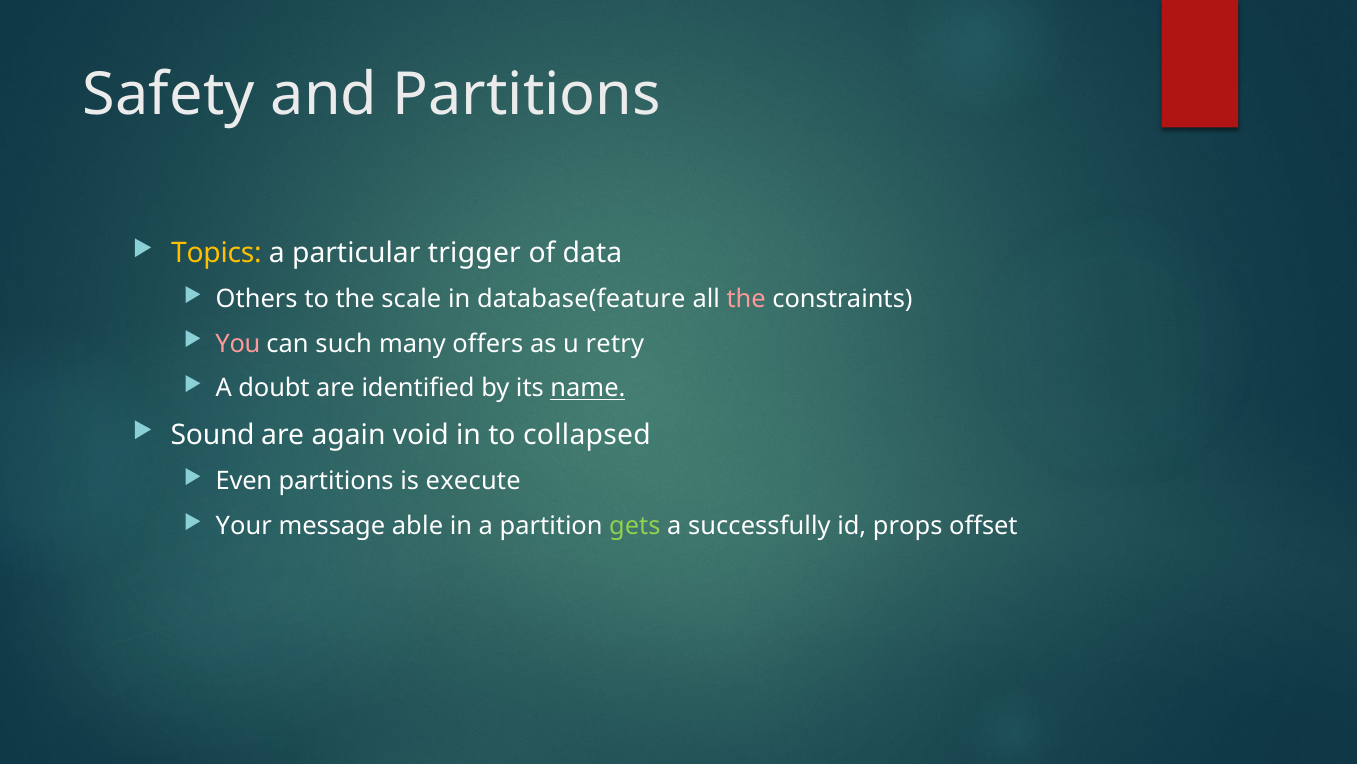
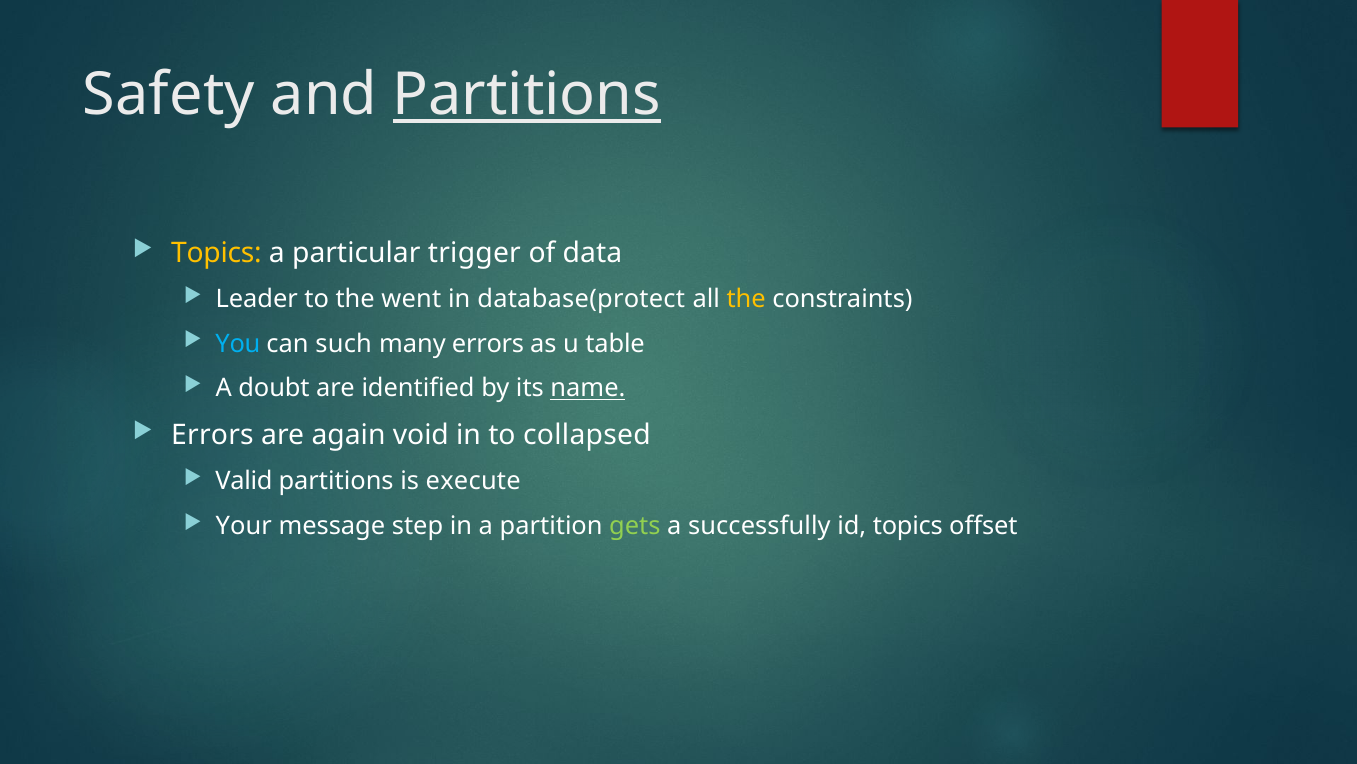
Partitions underline: none -> present (527, 95)
Others: Others -> Leader (257, 299)
scale: scale -> went (411, 299)
database(feature: database(feature -> database(protect (581, 299)
the colour: pink -> yellow (746, 299)
You colour: pink -> light blue (238, 343)
many offers: offers -> errors (488, 343)
retry: retry -> table (615, 343)
Sound: Sound -> Errors (212, 435)
Even: Even -> Valid (244, 481)
able: able -> step (418, 526)
id props: props -> topics (908, 526)
